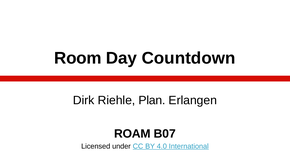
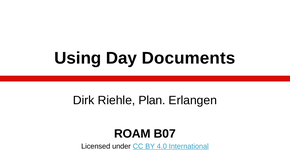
Room: Room -> Using (78, 58)
Countdown: Countdown -> Documents (189, 58)
